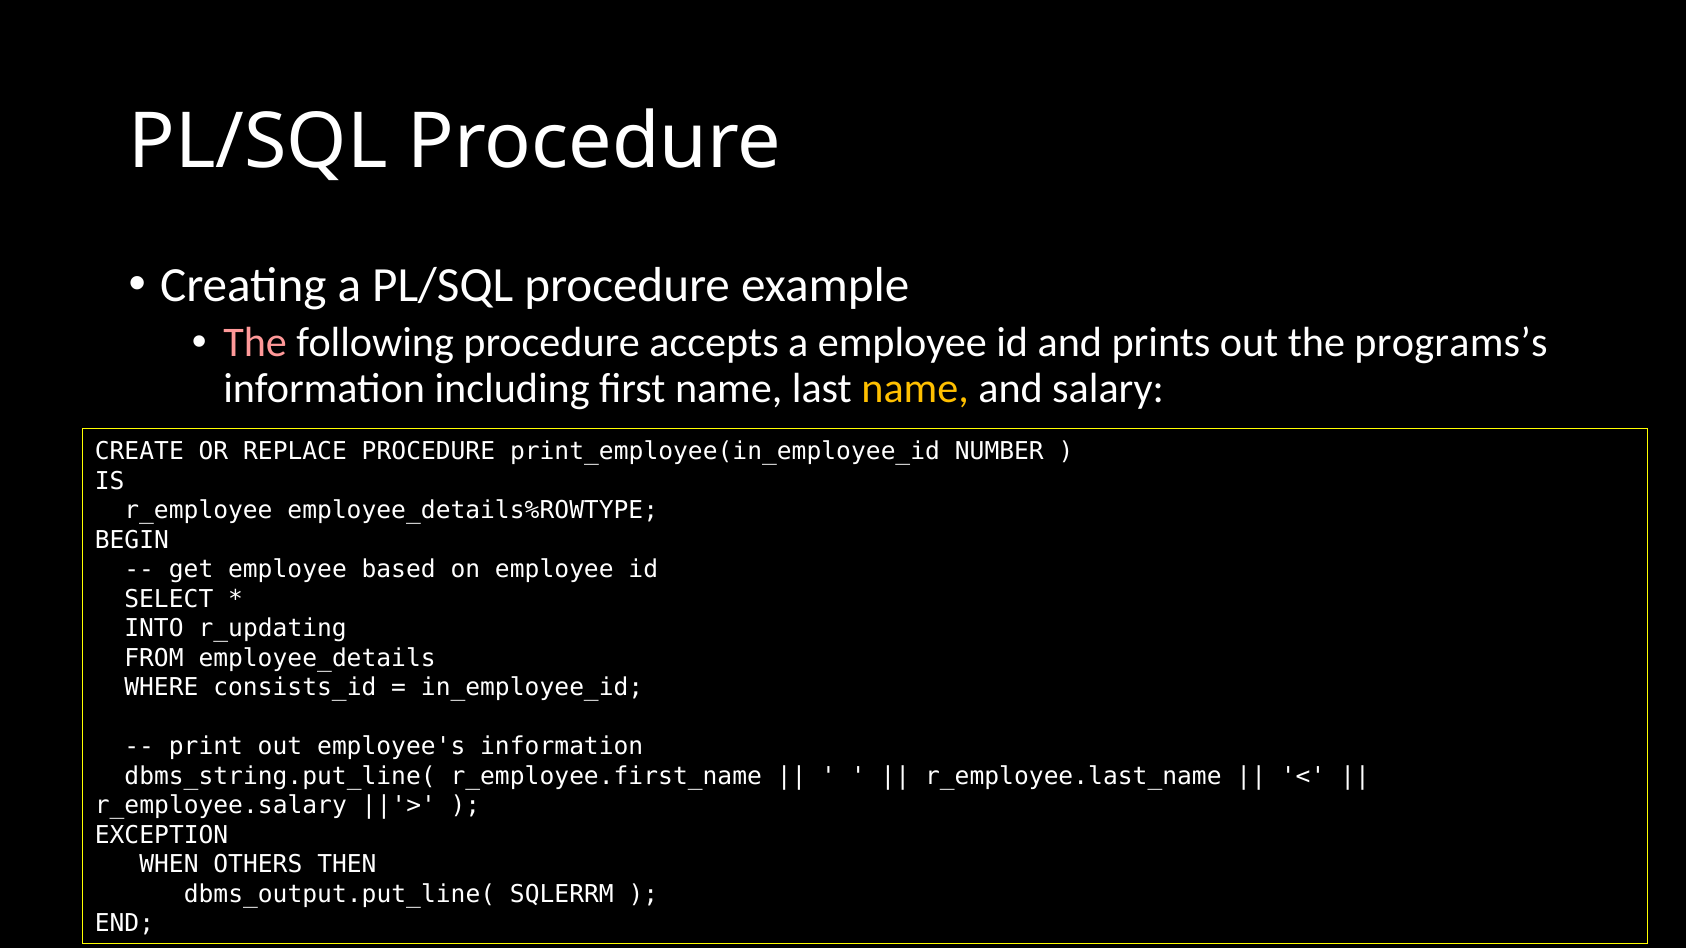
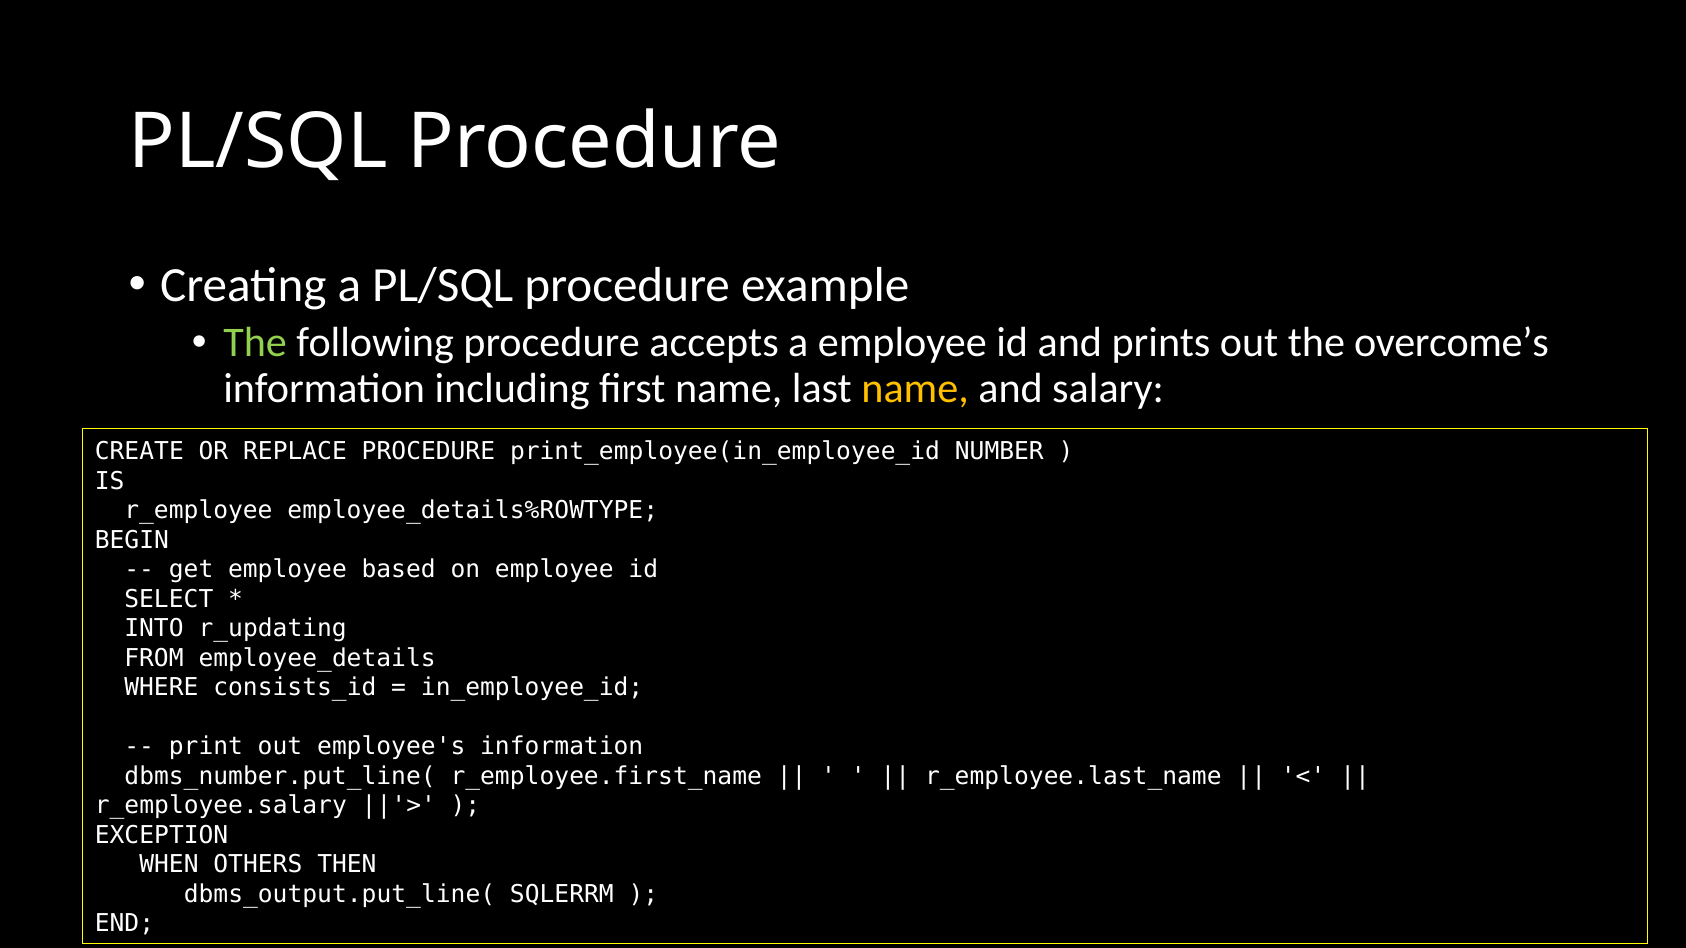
The colour: pink -> light green (255, 343)
programs’s: programs’s -> overcome’s (1451, 343)
dbms_string.put_line(: dbms_string.put_line( -> dbms_number.put_line( (280, 777)
